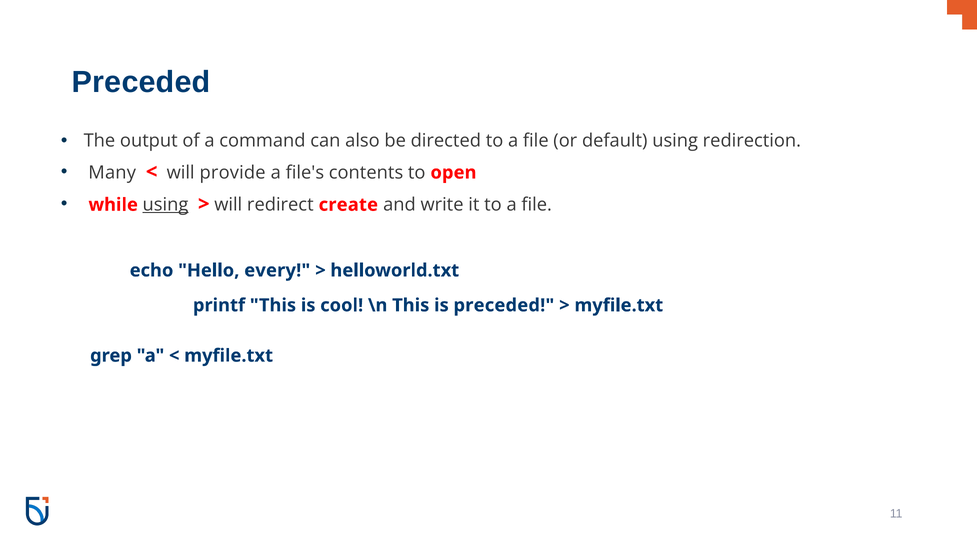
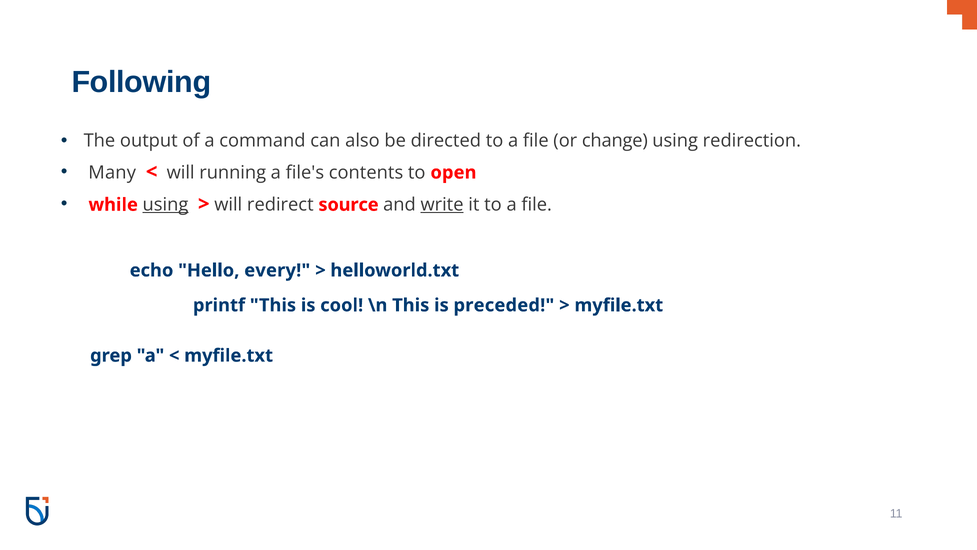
Preceded: Preceded -> Following (141, 82)
default: default -> change (615, 141)
provide: provide -> running (233, 172)
create: create -> source (349, 205)
write underline: none -> present (442, 205)
